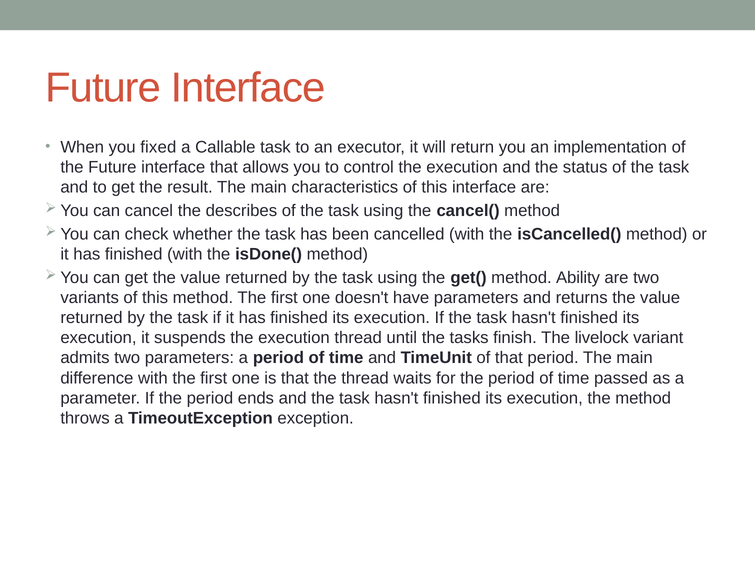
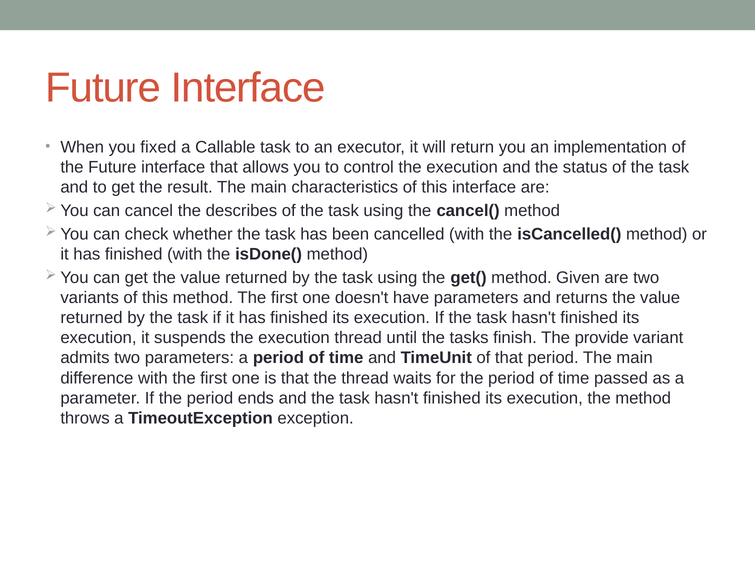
Ability: Ability -> Given (578, 278)
livelock: livelock -> provide (602, 338)
